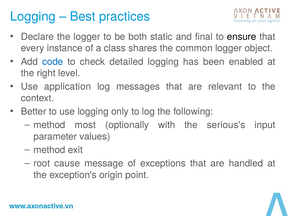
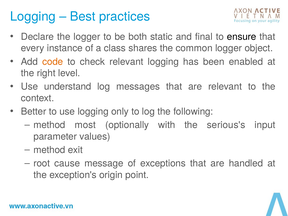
code colour: blue -> orange (53, 62)
check detailed: detailed -> relevant (126, 62)
application: application -> understand (68, 87)
